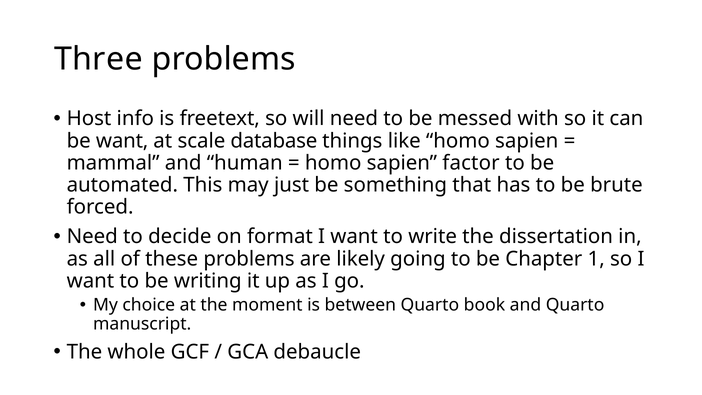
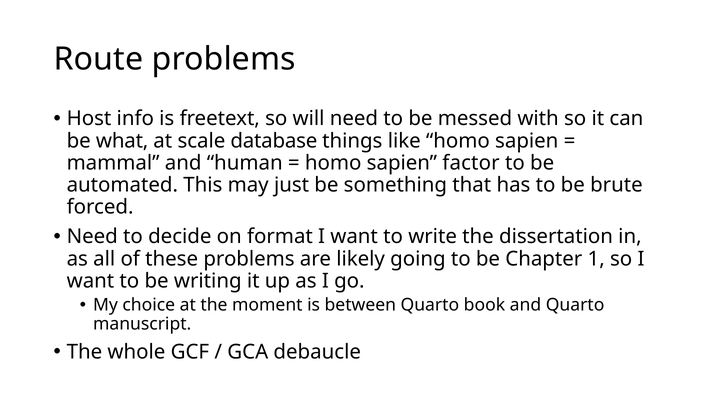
Three: Three -> Route (98, 59)
be want: want -> what (122, 141)
